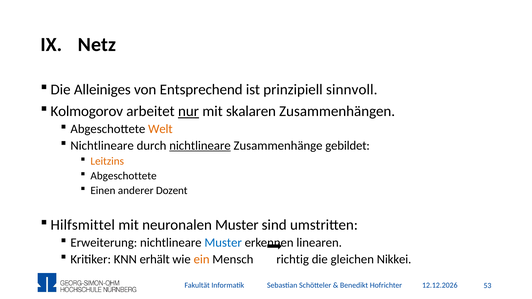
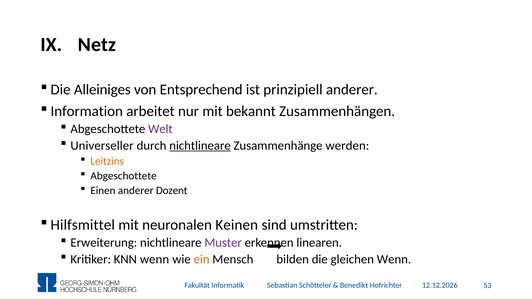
prinzipiell sinnvoll: sinnvoll -> anderer (352, 90)
Kolmogorov: Kolmogorov -> Information (87, 111)
nur underline: present -> none (188, 111)
skalaren: skalaren -> bekannt (251, 111)
Welt colour: orange -> purple (160, 129)
Nichtlineare: Nichtlineare -> Universeller (102, 146)
gebildet: gebildet -> werden (347, 146)
neuronalen Muster: Muster -> Keinen (237, 225)
Muster colour: blue -> purple (223, 243)
KNN erhält: erhält -> wenn (155, 259)
richtig: richtig -> bilden (293, 259)
gleichen Nikkei: Nikkei -> Wenn (394, 259)
